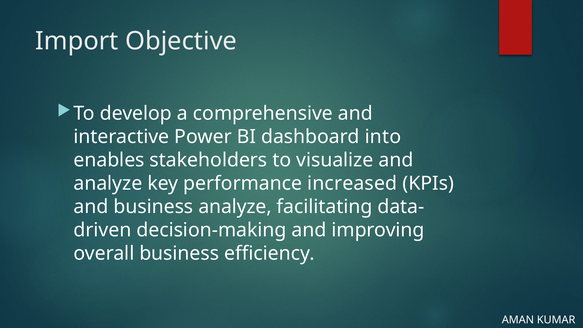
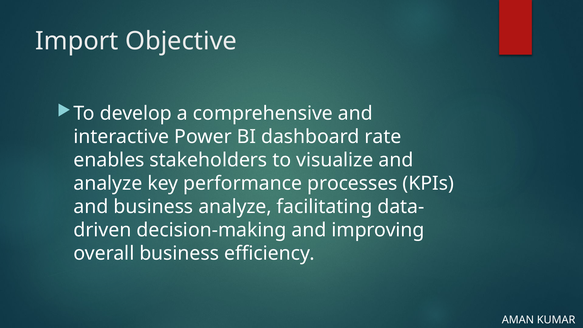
into: into -> rate (383, 137)
increased: increased -> processes (352, 183)
